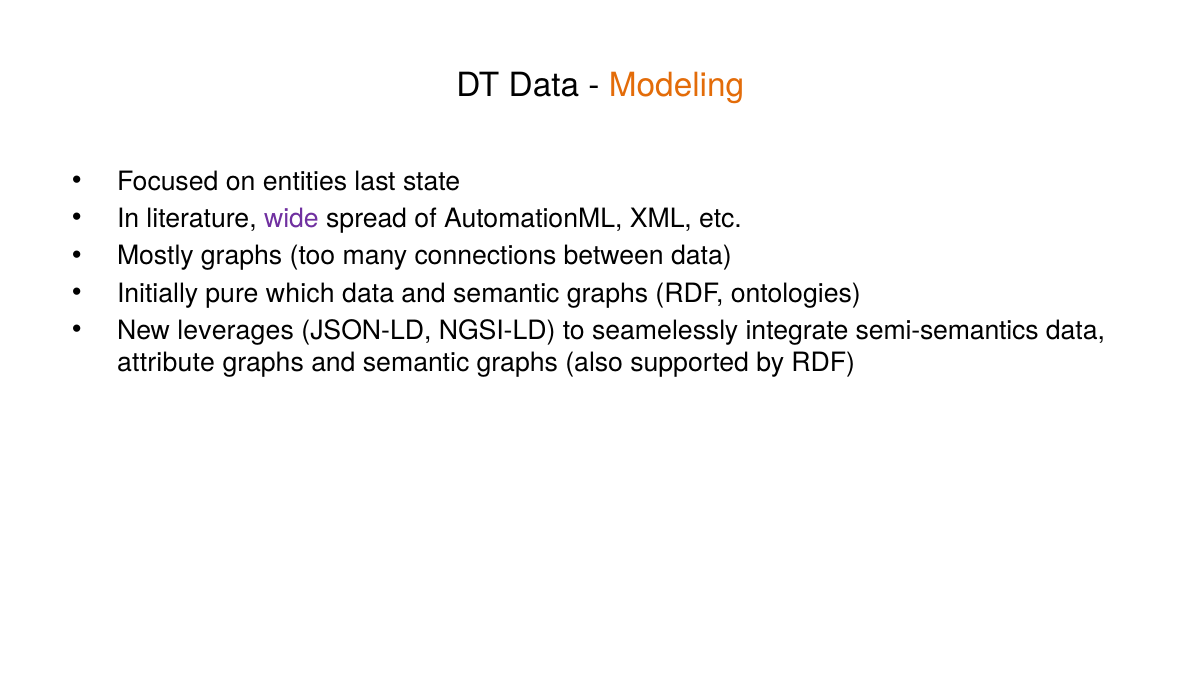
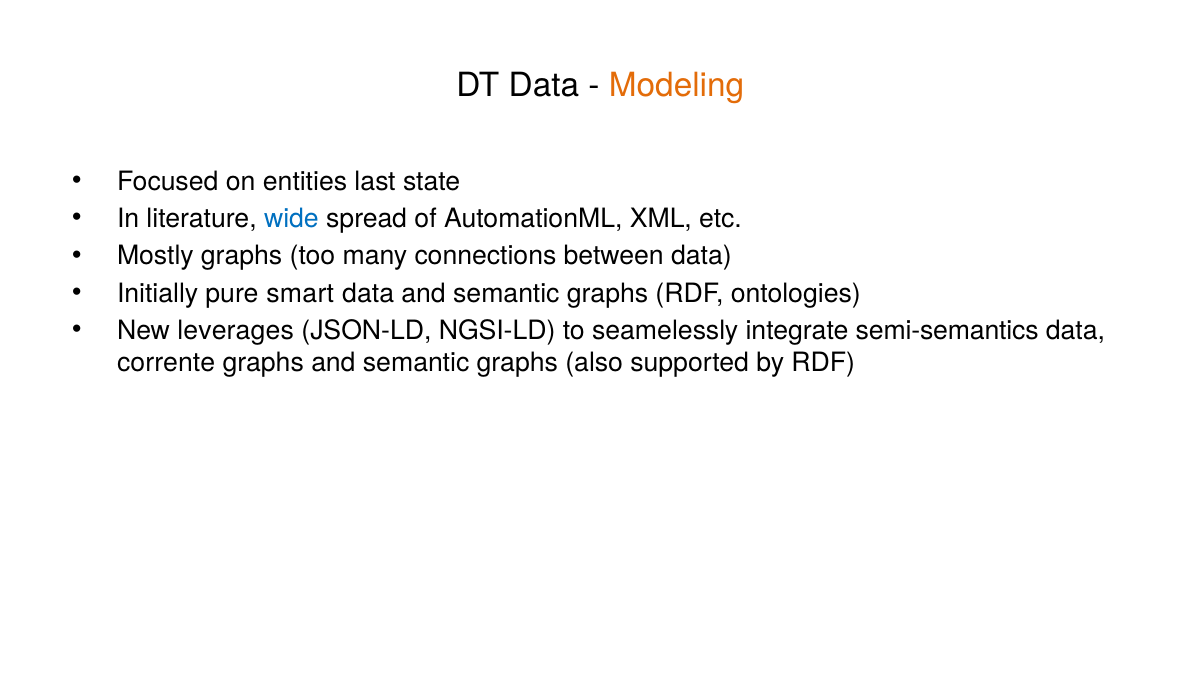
wide colour: purple -> blue (291, 219)
which: which -> smart (300, 294)
attribute: attribute -> corrente (166, 363)
